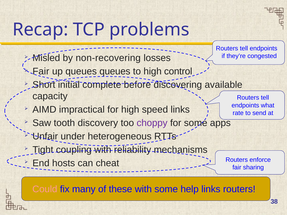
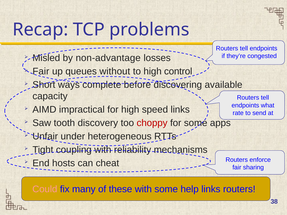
non-recovering: non-recovering -> non-advantage (108, 58)
queues queues: queues -> without (115, 71)
initial: initial -> ways (69, 85)
choppy colour: purple -> red (152, 123)
